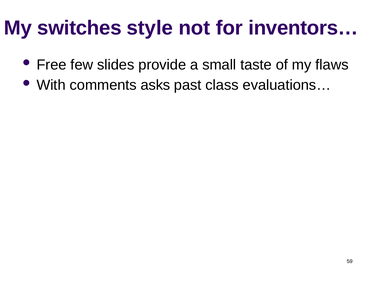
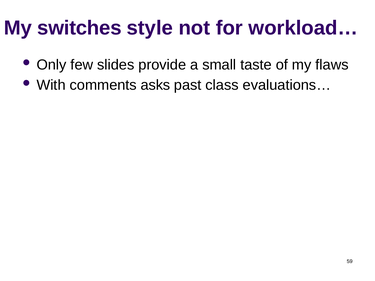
inventors…: inventors… -> workload… (303, 28)
Free: Free -> Only (52, 65)
